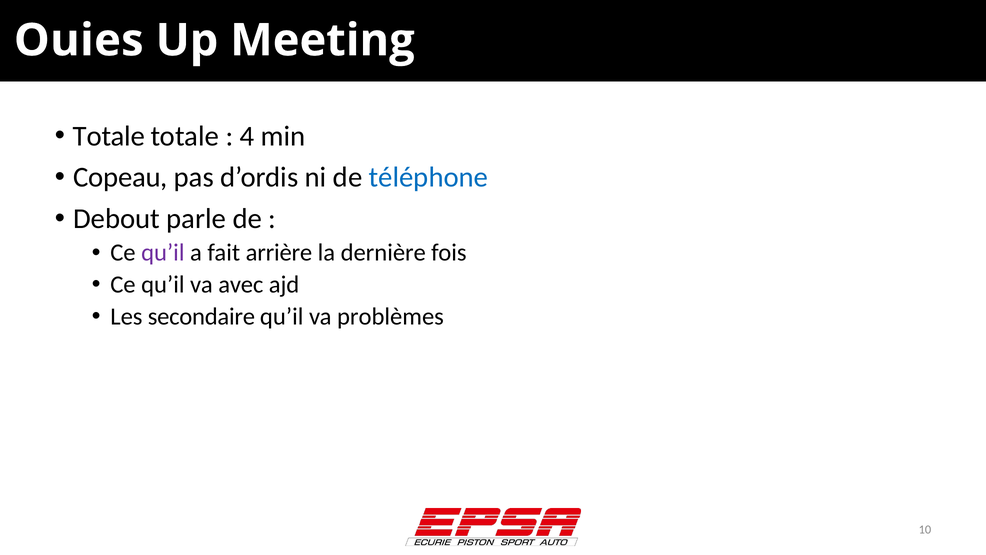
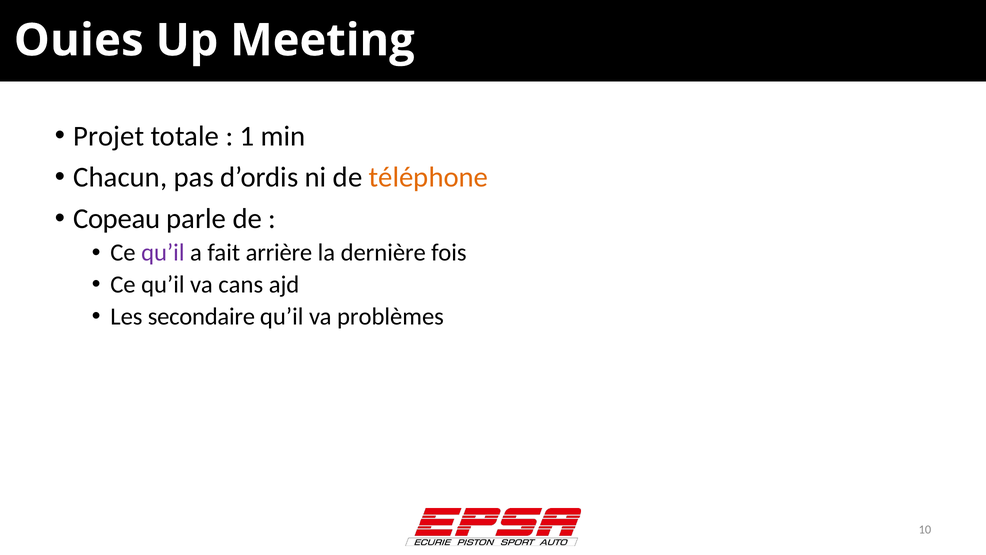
Totale: Totale -> Projet (109, 136)
4: 4 -> 1 (247, 136)
Copeau: Copeau -> Chacun (120, 177)
téléphone colour: blue -> orange (428, 177)
Debout: Debout -> Copeau (117, 219)
avec: avec -> cans (241, 284)
